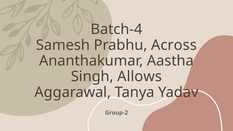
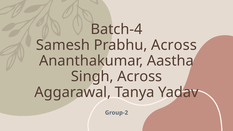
Singh Allows: Allows -> Across (140, 77)
